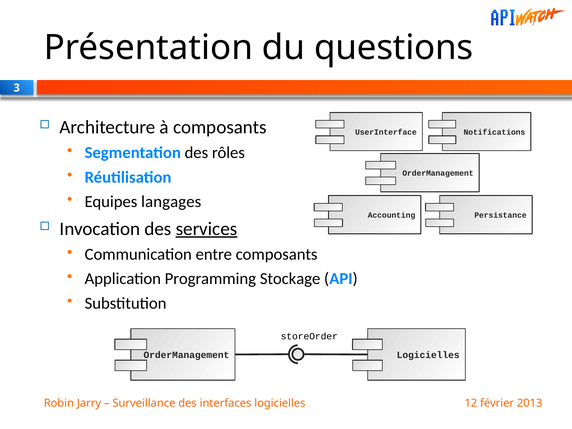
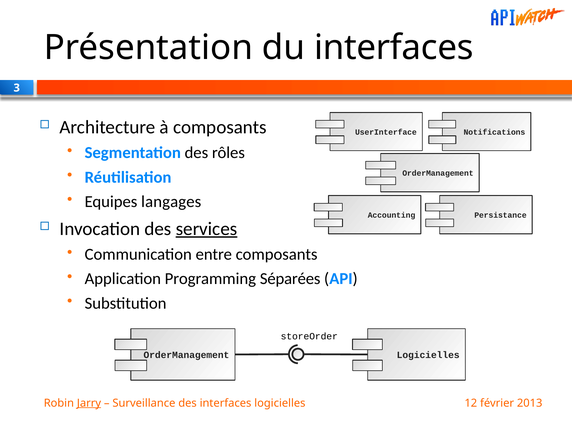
du questions: questions -> interfaces (394, 48)
Stockage: Stockage -> Séparées (290, 279)
Jarry underline: none -> present (89, 403)
